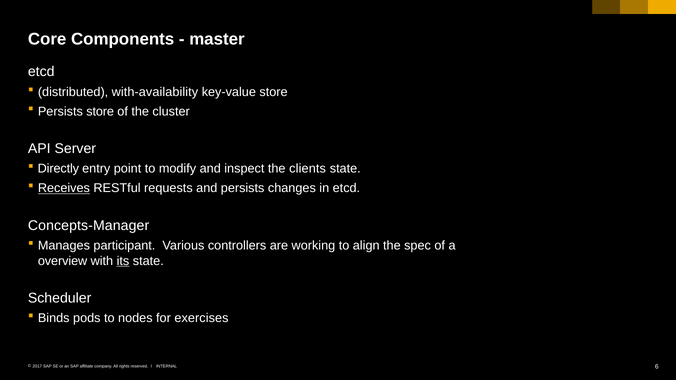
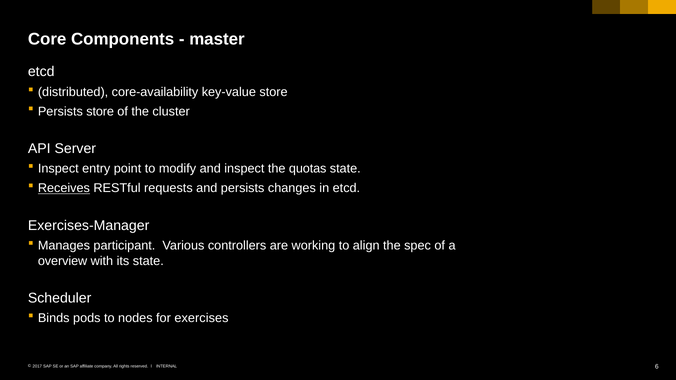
with-availability: with-availability -> core-availability (155, 92)
Directly: Directly -> Inspect (58, 169)
clients: clients -> quotas (308, 169)
Concepts-Manager: Concepts-Manager -> Exercises-Manager (89, 226)
its underline: present -> none (123, 261)
